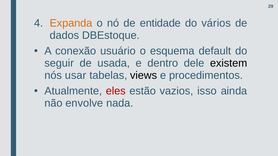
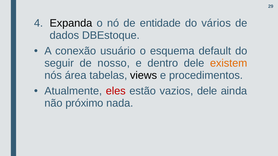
Expanda colour: orange -> black (71, 23)
usada: usada -> nosso (114, 63)
existem colour: black -> orange (229, 63)
usar: usar -> área (76, 76)
vazios isso: isso -> dele (207, 91)
envolve: envolve -> próximo (84, 103)
